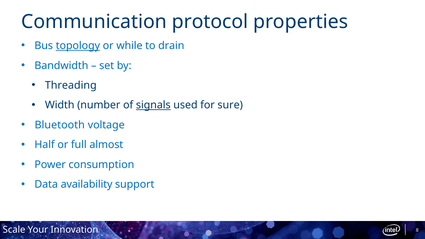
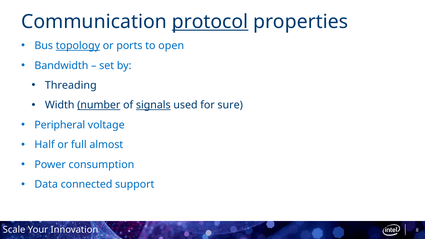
protocol underline: none -> present (210, 22)
while: while -> ports (129, 46)
drain: drain -> open (171, 46)
number underline: none -> present (99, 105)
Bluetooth: Bluetooth -> Peripheral (60, 125)
availability: availability -> connected (87, 184)
